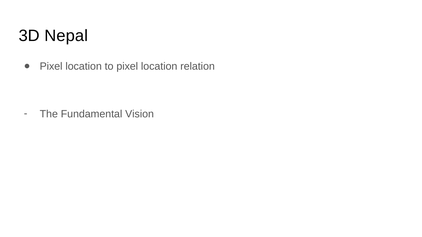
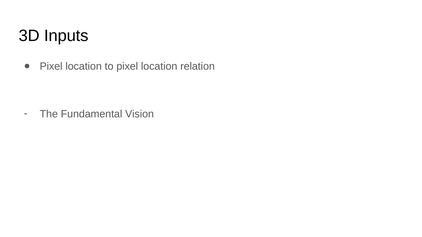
Nepal: Nepal -> Inputs (66, 36)
